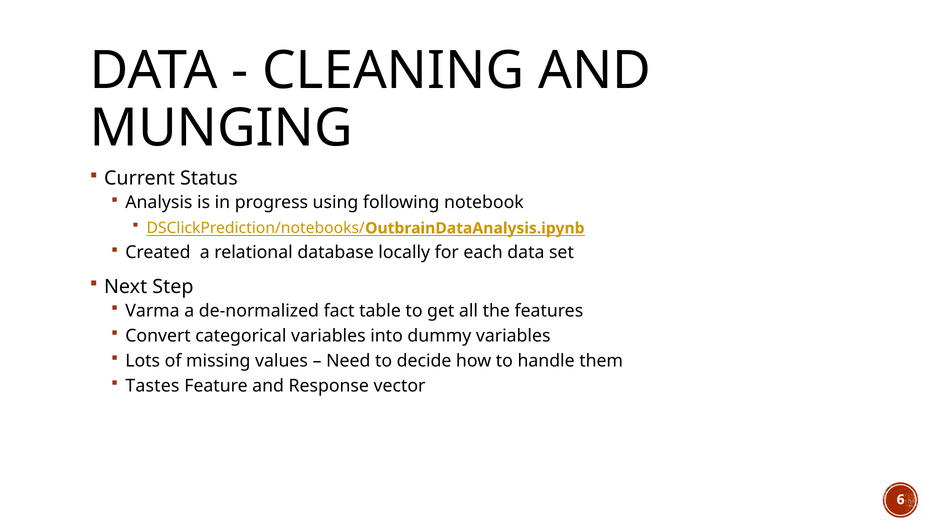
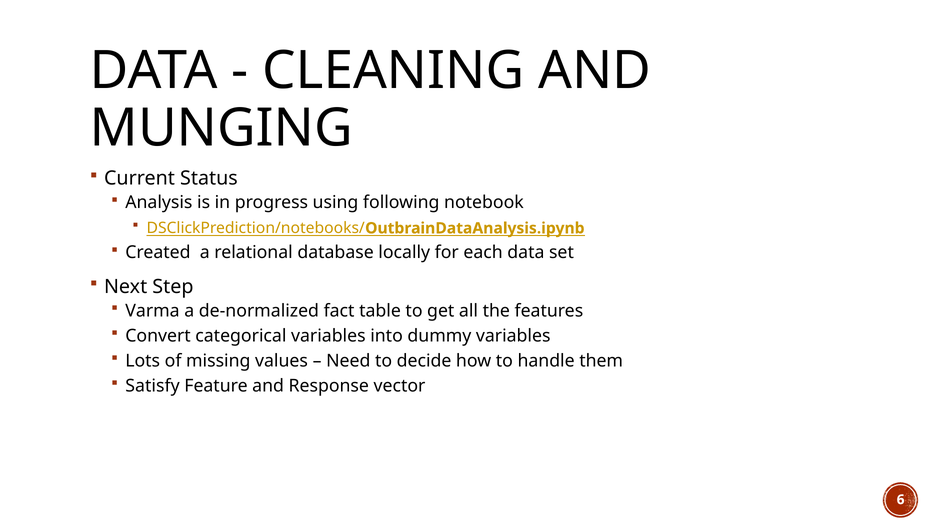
Tastes: Tastes -> Satisfy (152, 386)
